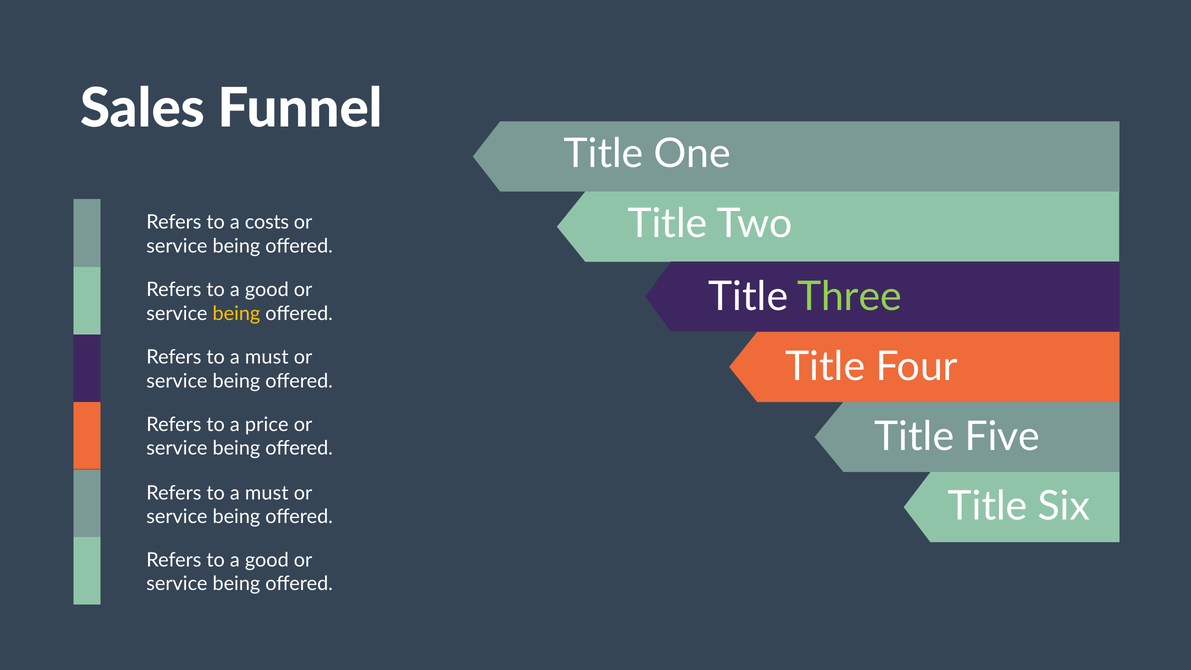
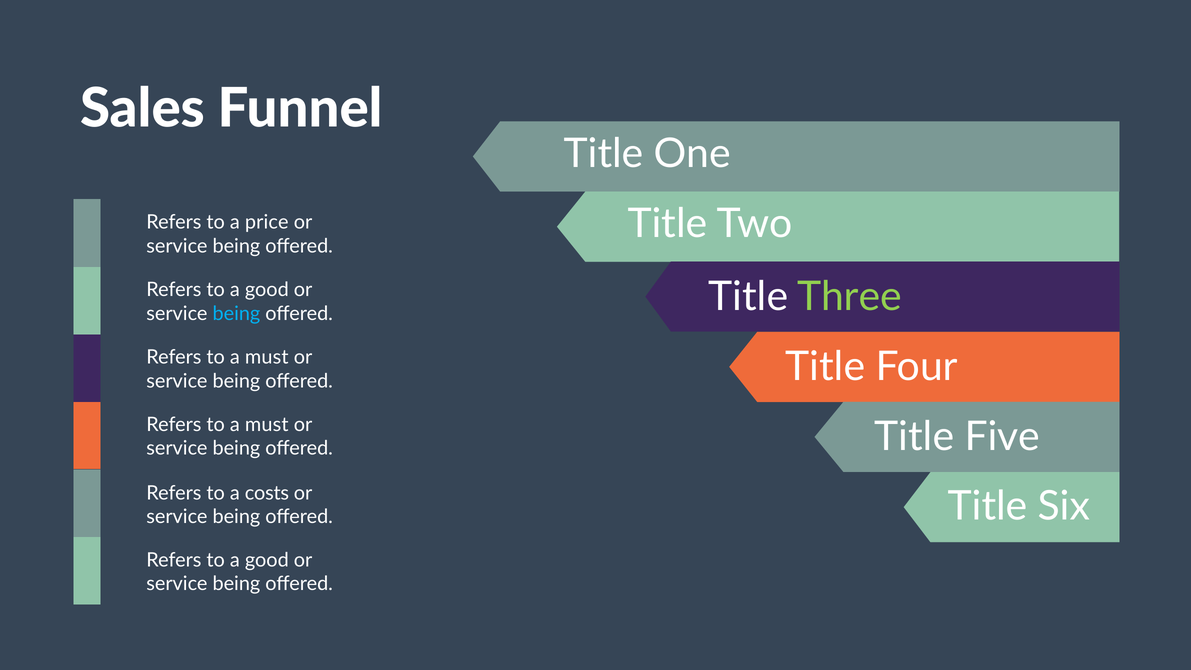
costs: costs -> price (267, 222)
being colour: yellow -> light blue (236, 314)
price: price -> must (267, 425)
must: must -> costs (267, 493)
